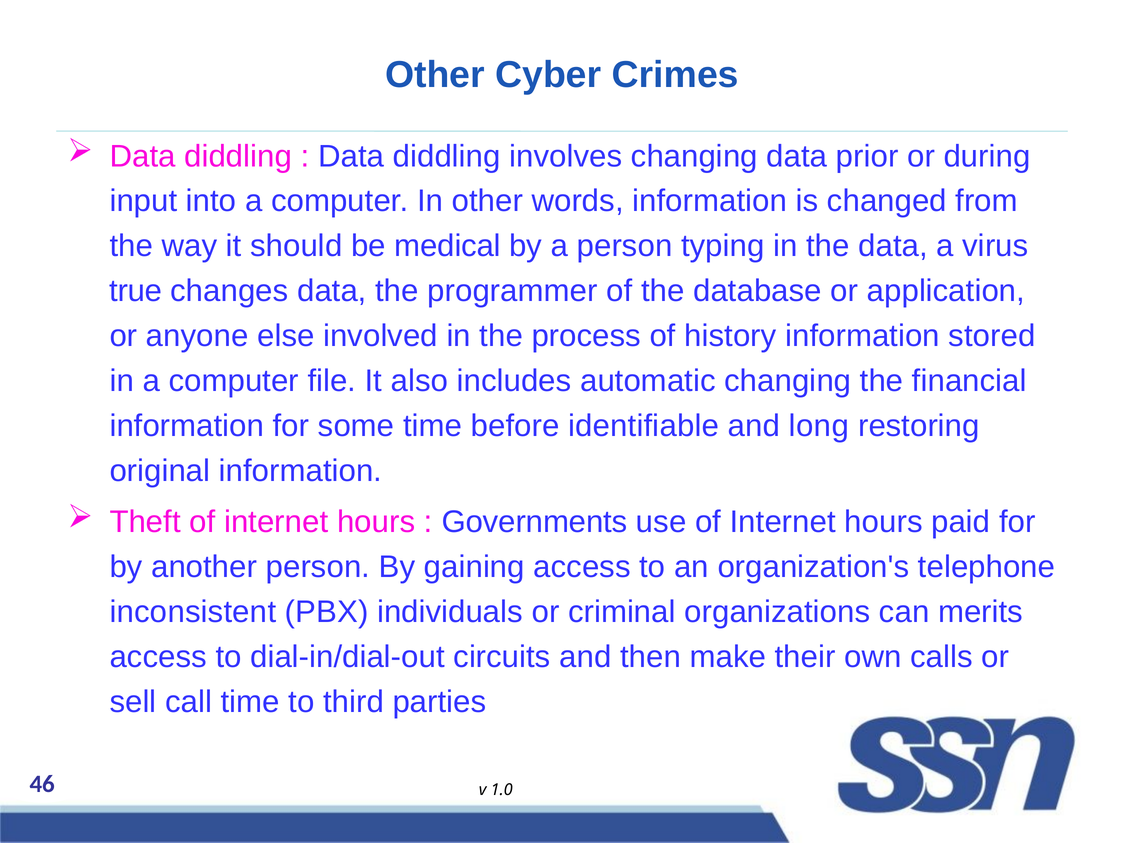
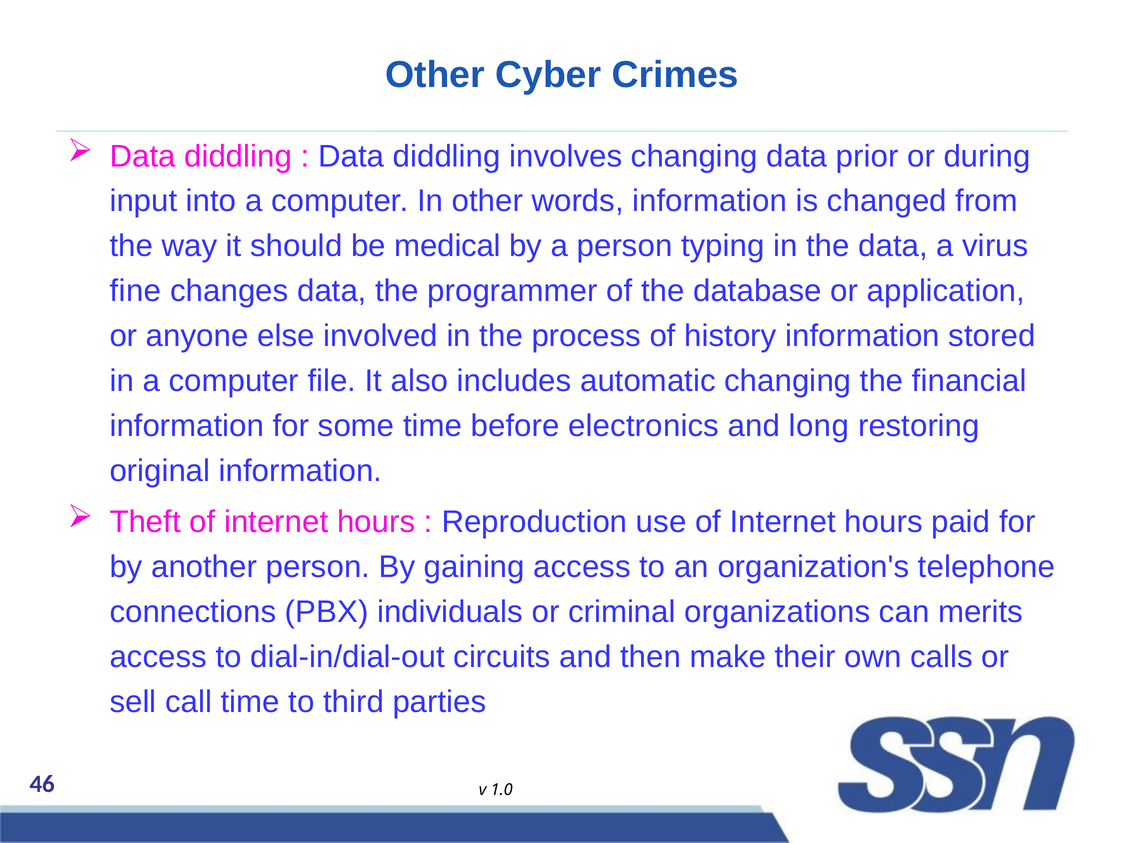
true: true -> fine (135, 291)
identifiable: identifiable -> electronics (644, 426)
Governments: Governments -> Reproduction (534, 522)
inconsistent: inconsistent -> connections (193, 612)
